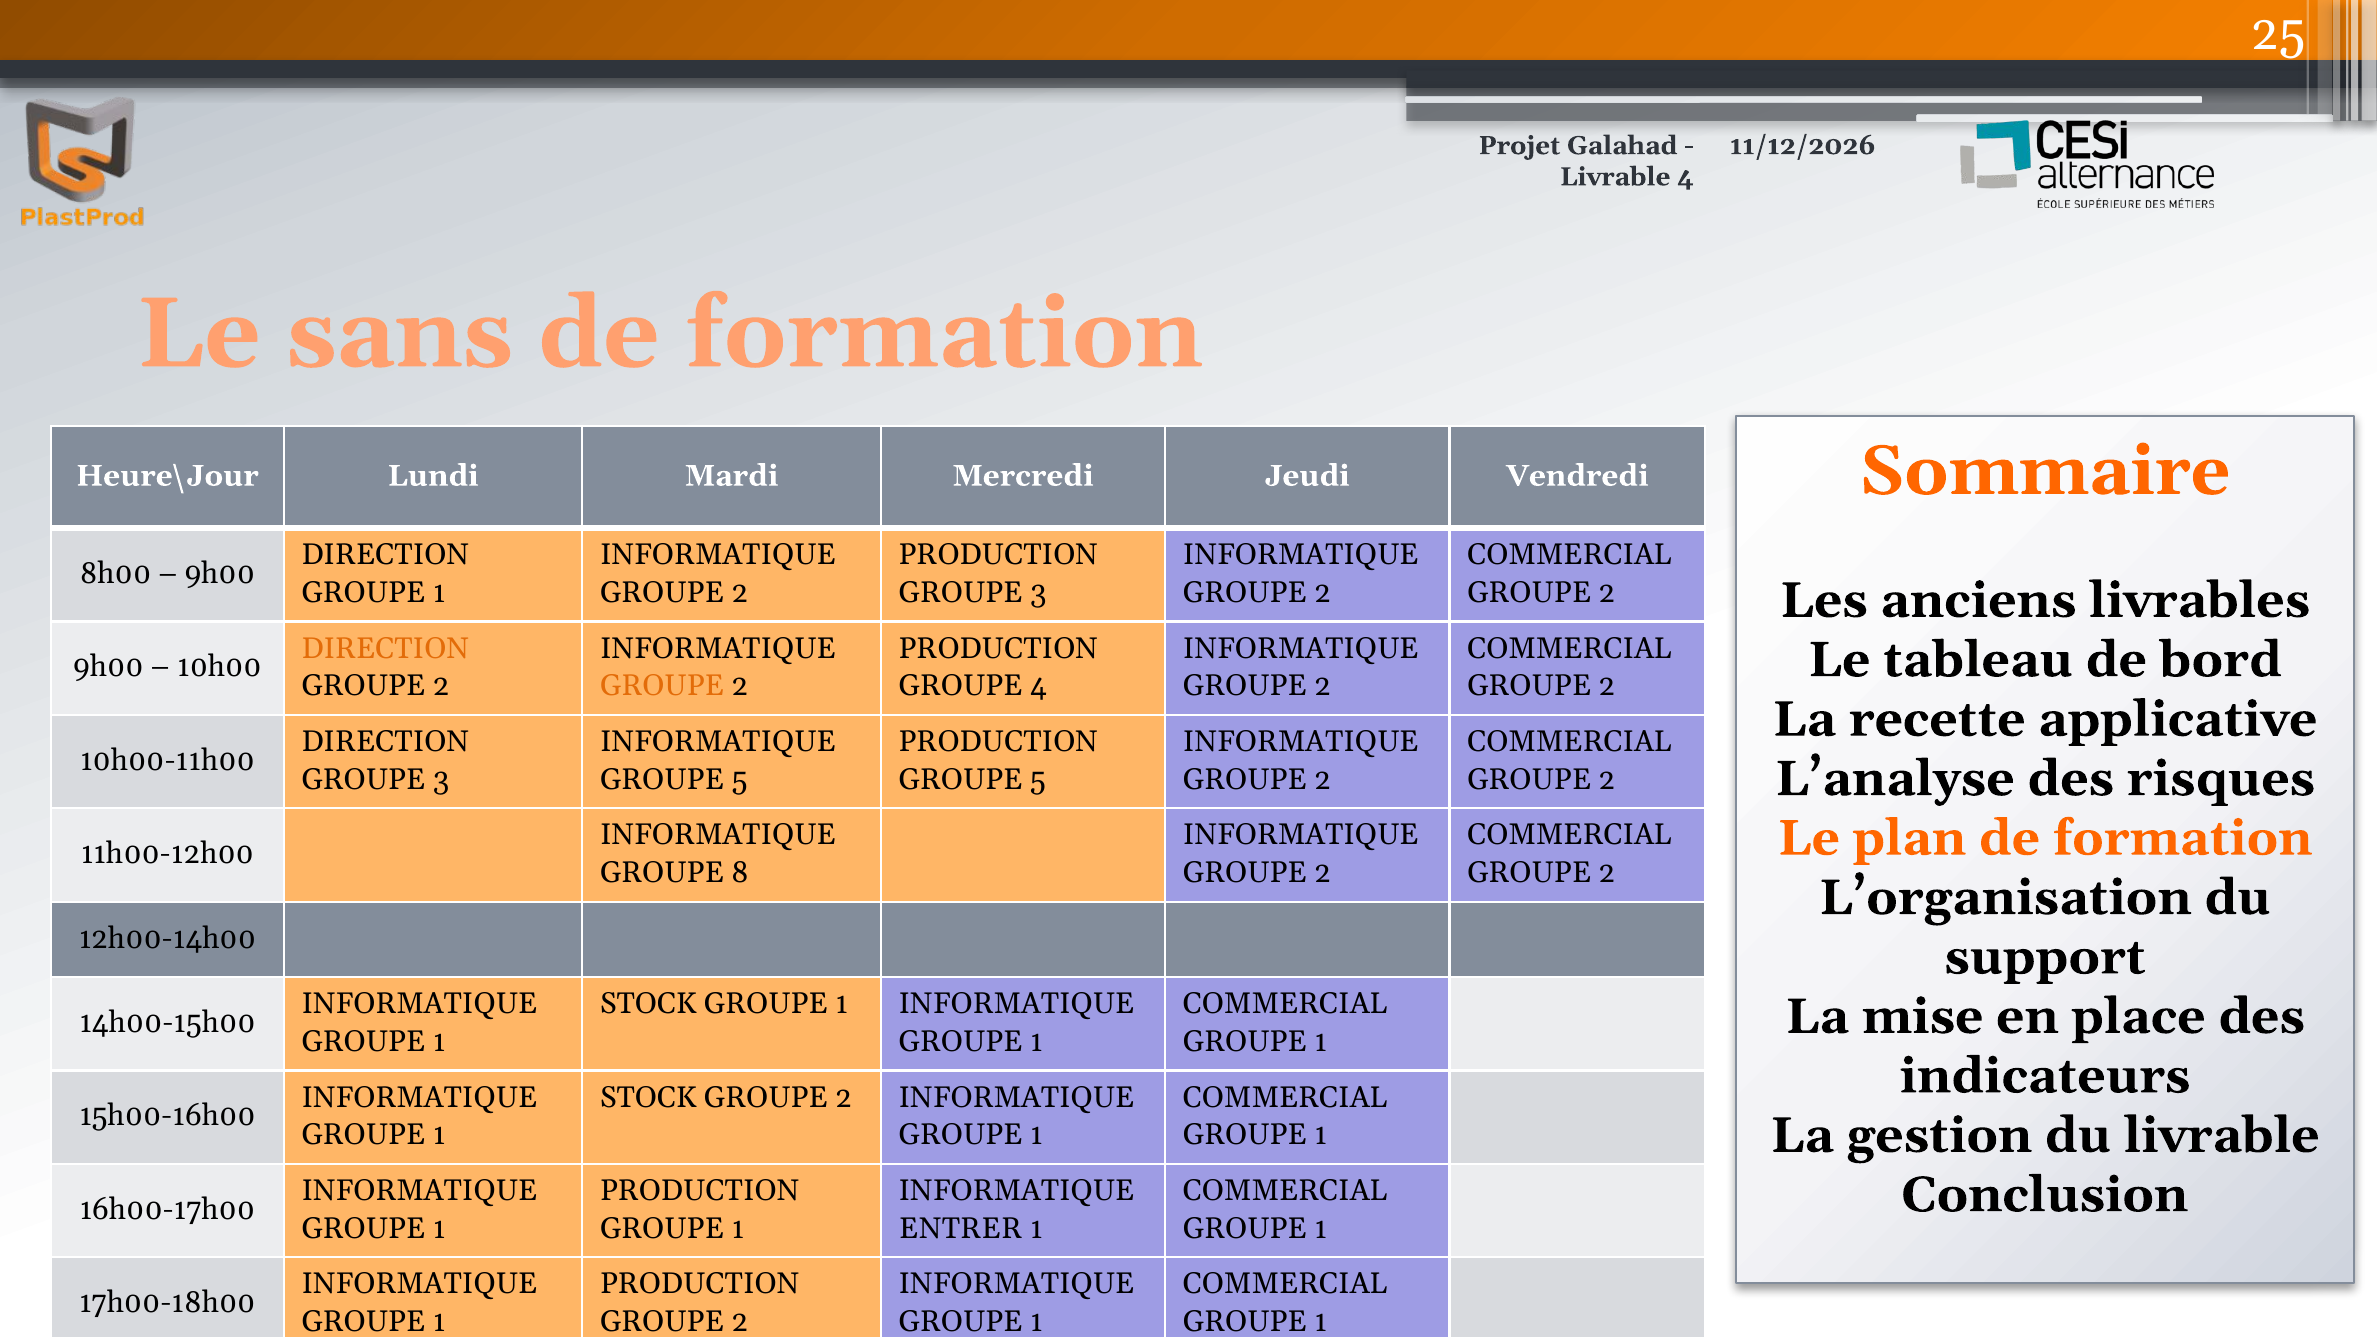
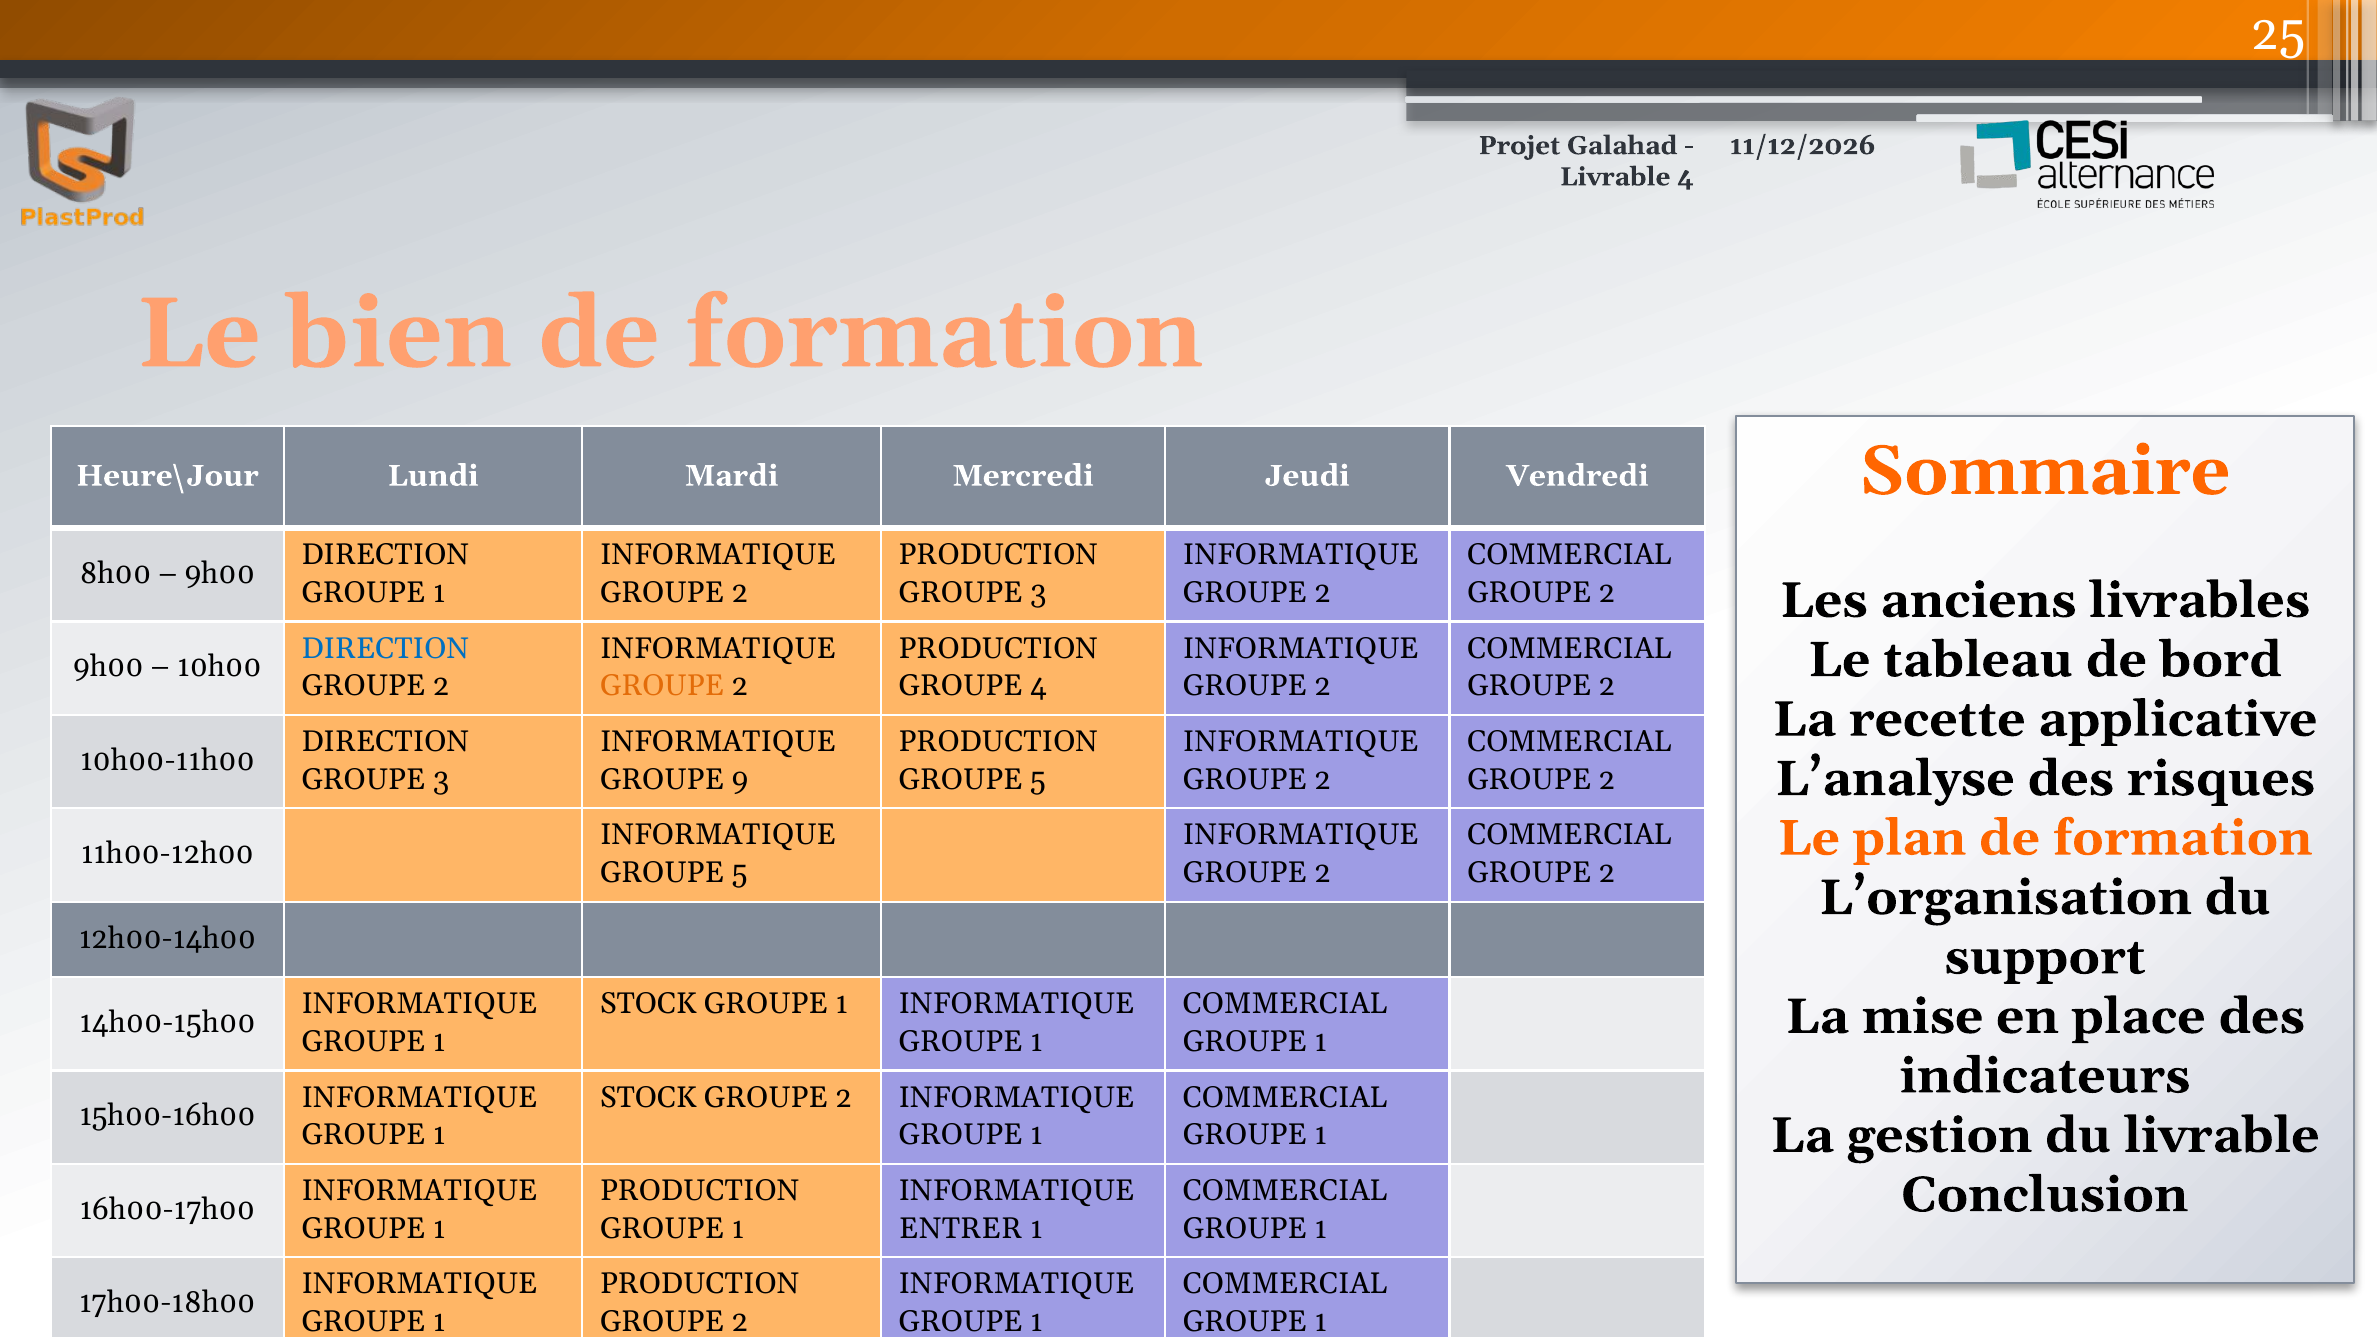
sans: sans -> bien (399, 334)
DIRECTION colour: orange -> blue (385, 648)
5: 5 -> 9 (740, 779)
8: 8 -> 5 (740, 873)
